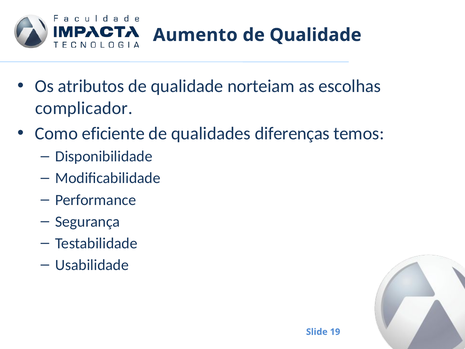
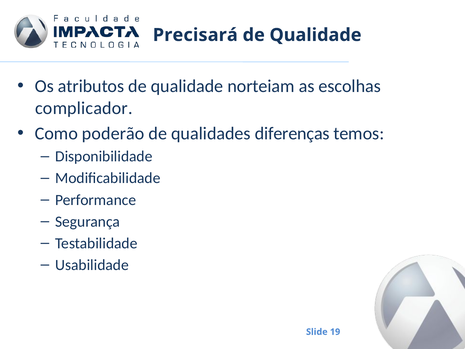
Aumento: Aumento -> Precisará (195, 35)
eficiente: eficiente -> poderão (113, 133)
